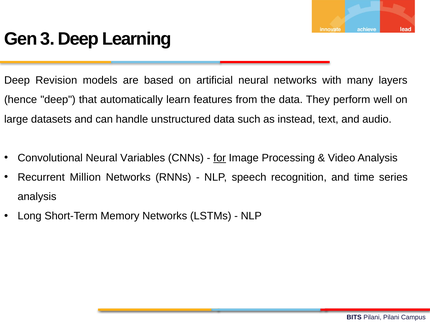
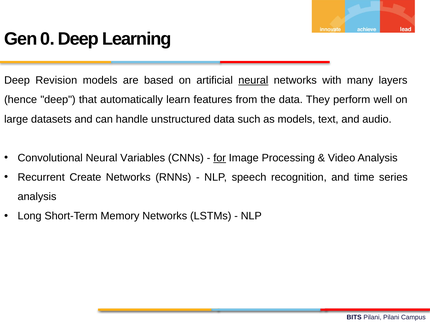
3: 3 -> 0 (48, 39)
neural underline: none -> present (253, 80)
as instead: instead -> models (296, 119)
Million: Million -> Create (85, 177)
